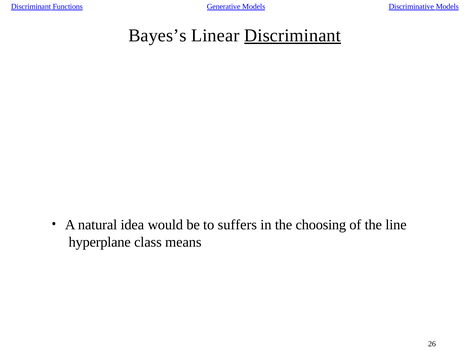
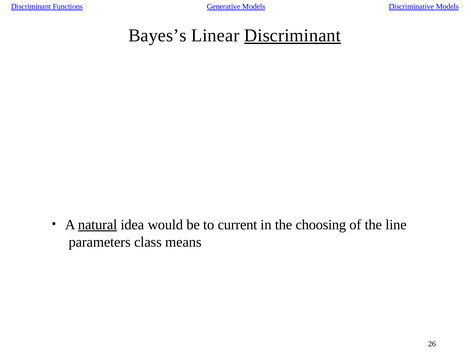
natural underline: none -> present (98, 225)
suffers: suffers -> current (237, 225)
hyperplane: hyperplane -> parameters (100, 242)
